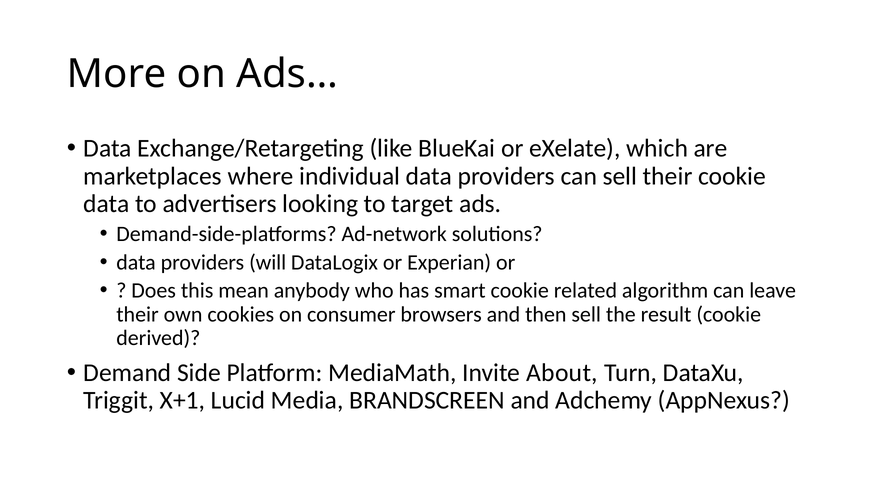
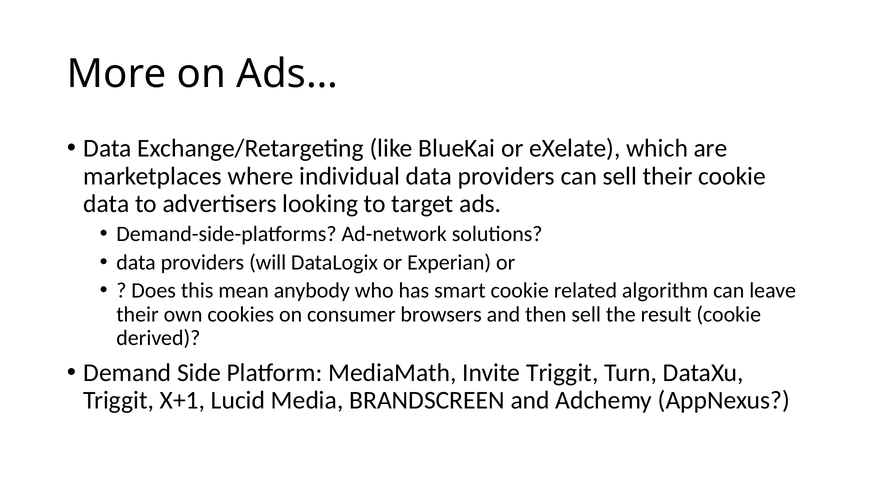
Invite About: About -> Triggit (562, 373)
